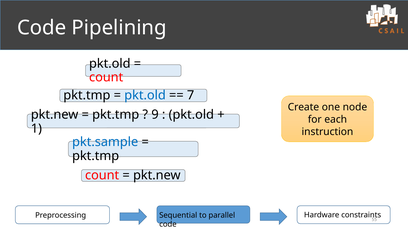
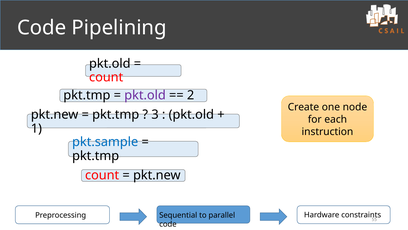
pkt.old colour: blue -> purple (145, 95)
7: 7 -> 2 (191, 95)
9: 9 -> 3 (155, 114)
